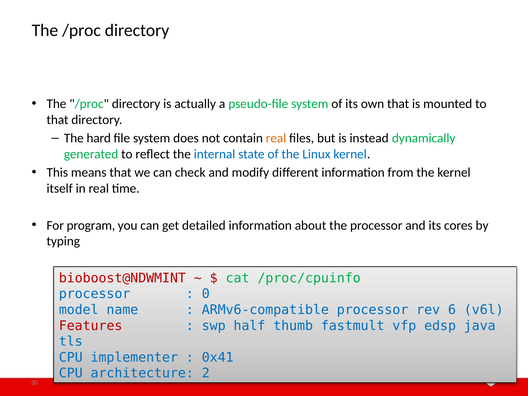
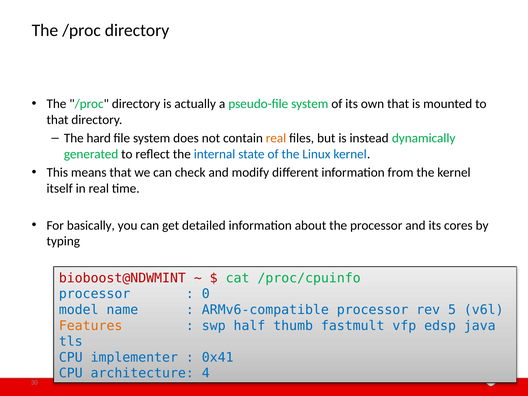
program: program -> basically (91, 225)
6: 6 -> 5 (452, 310)
Features colour: red -> orange (91, 326)
2: 2 -> 4 (206, 373)
